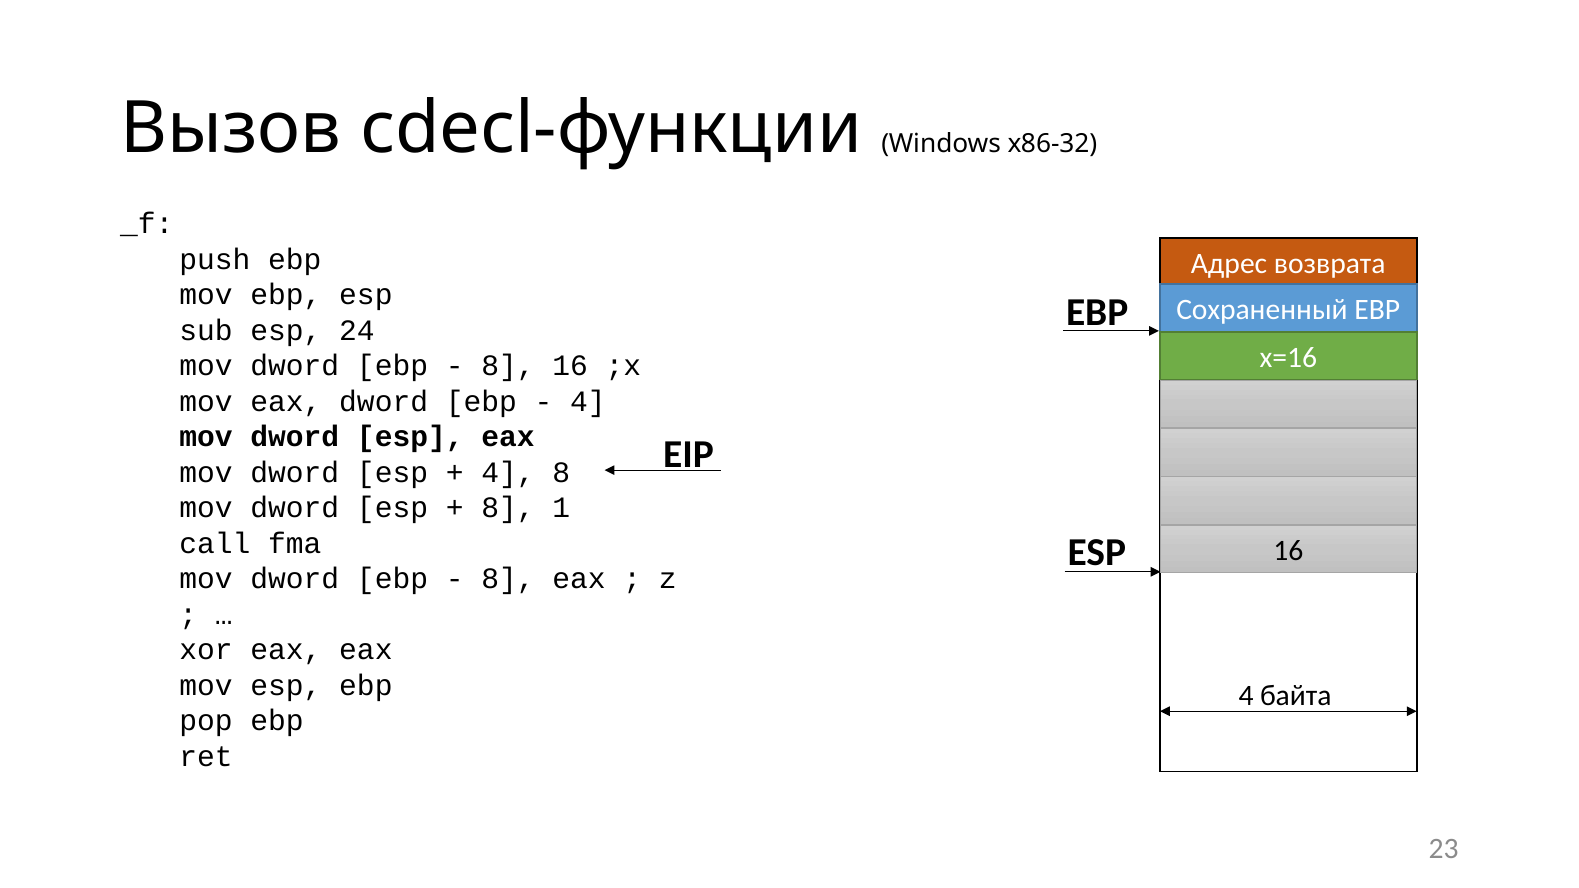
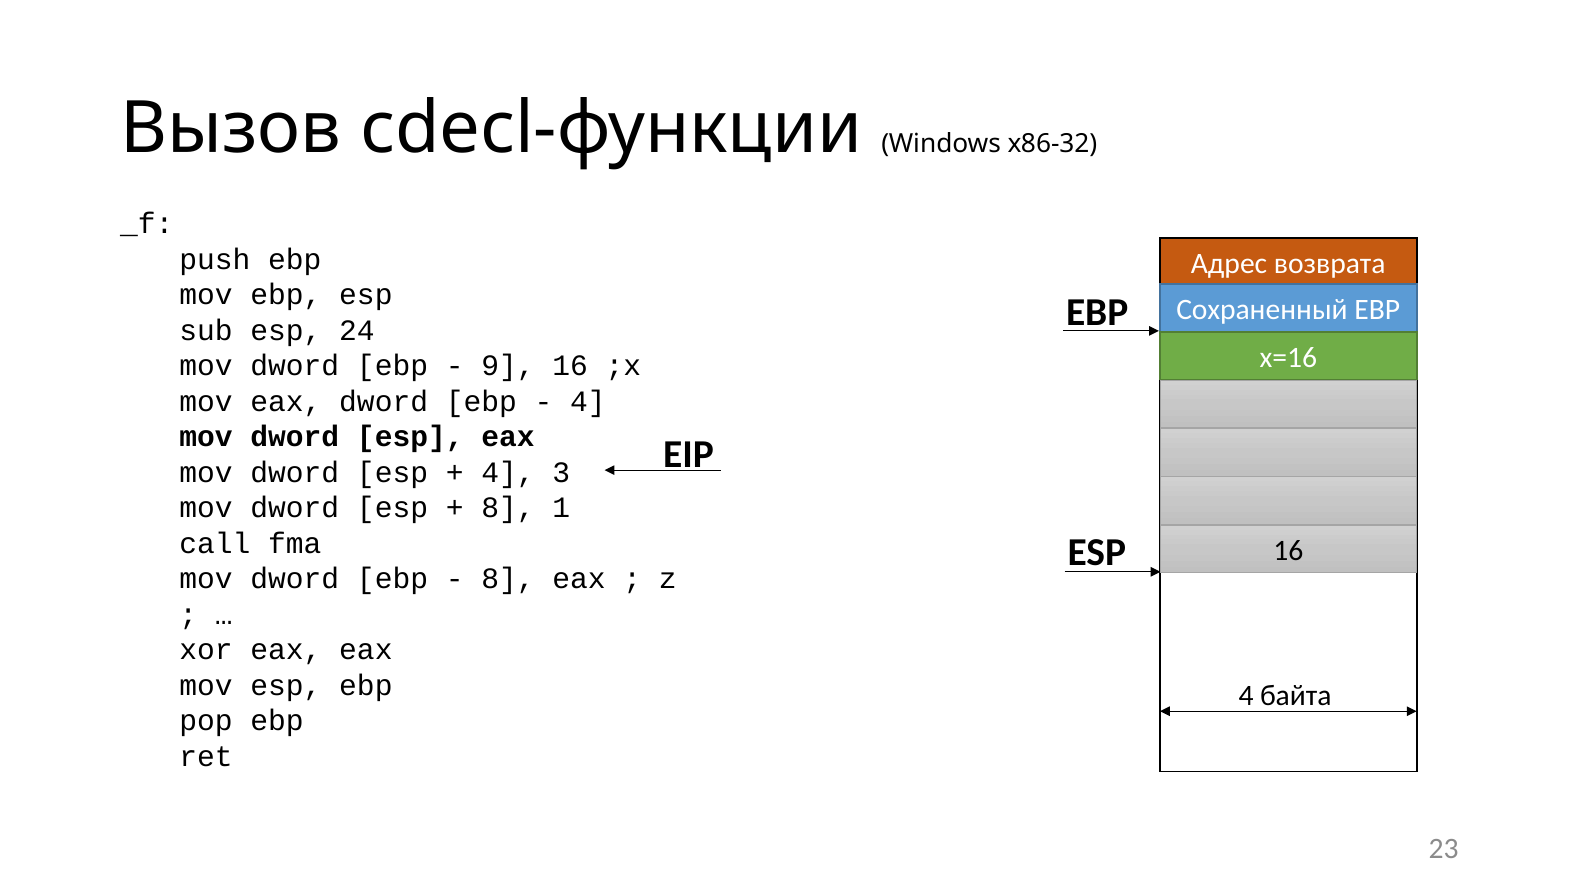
8: 8 -> 9 (508, 366)
4 8: 8 -> 3 (561, 473)
